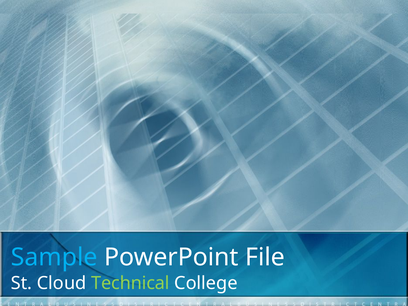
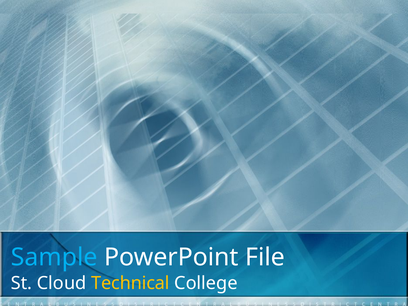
Technical colour: light green -> yellow (130, 283)
